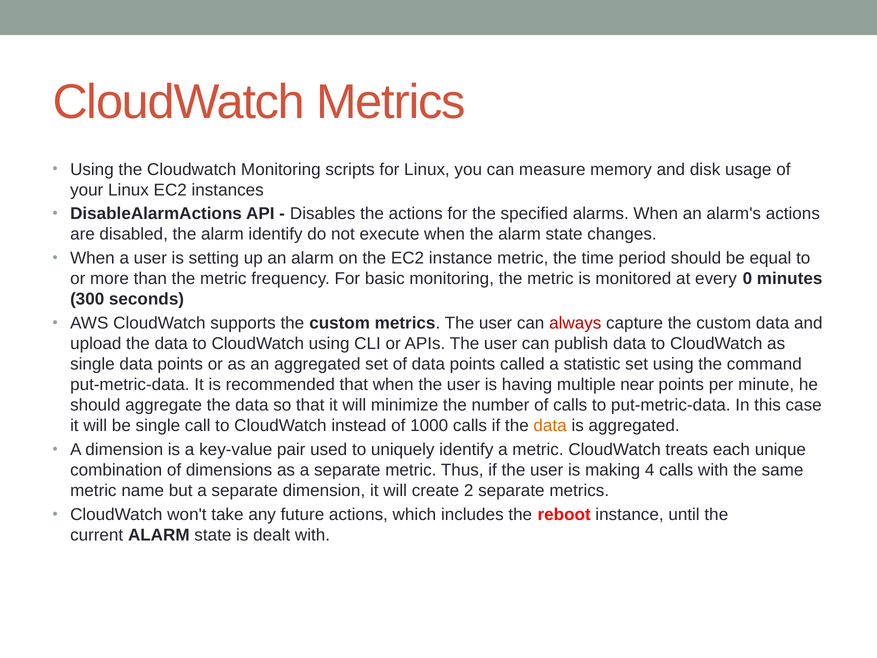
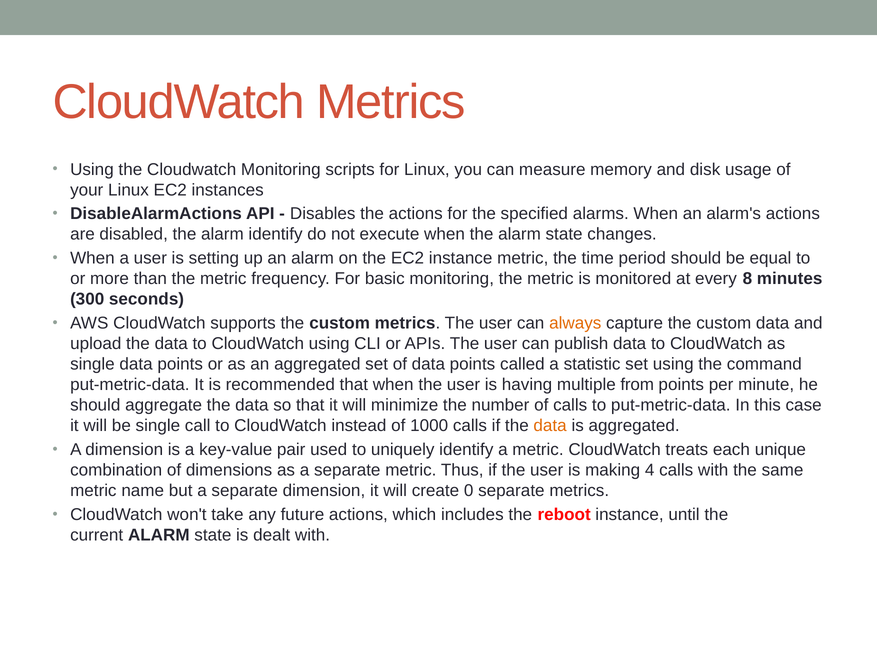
0: 0 -> 8 (747, 279)
always colour: red -> orange (575, 323)
near: near -> from (637, 385)
2: 2 -> 0 (469, 491)
